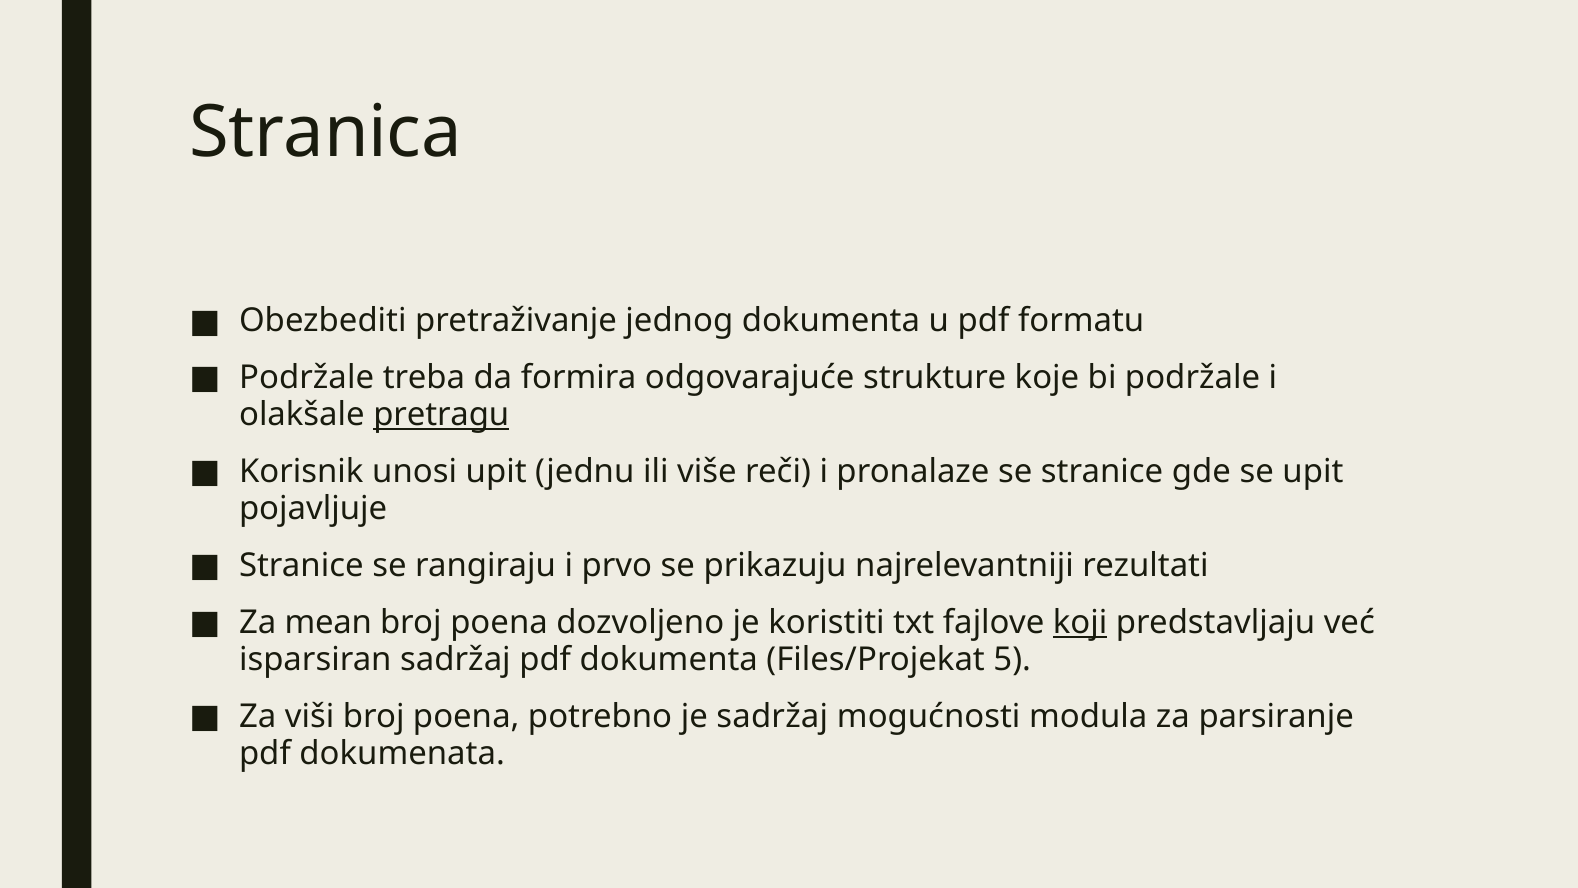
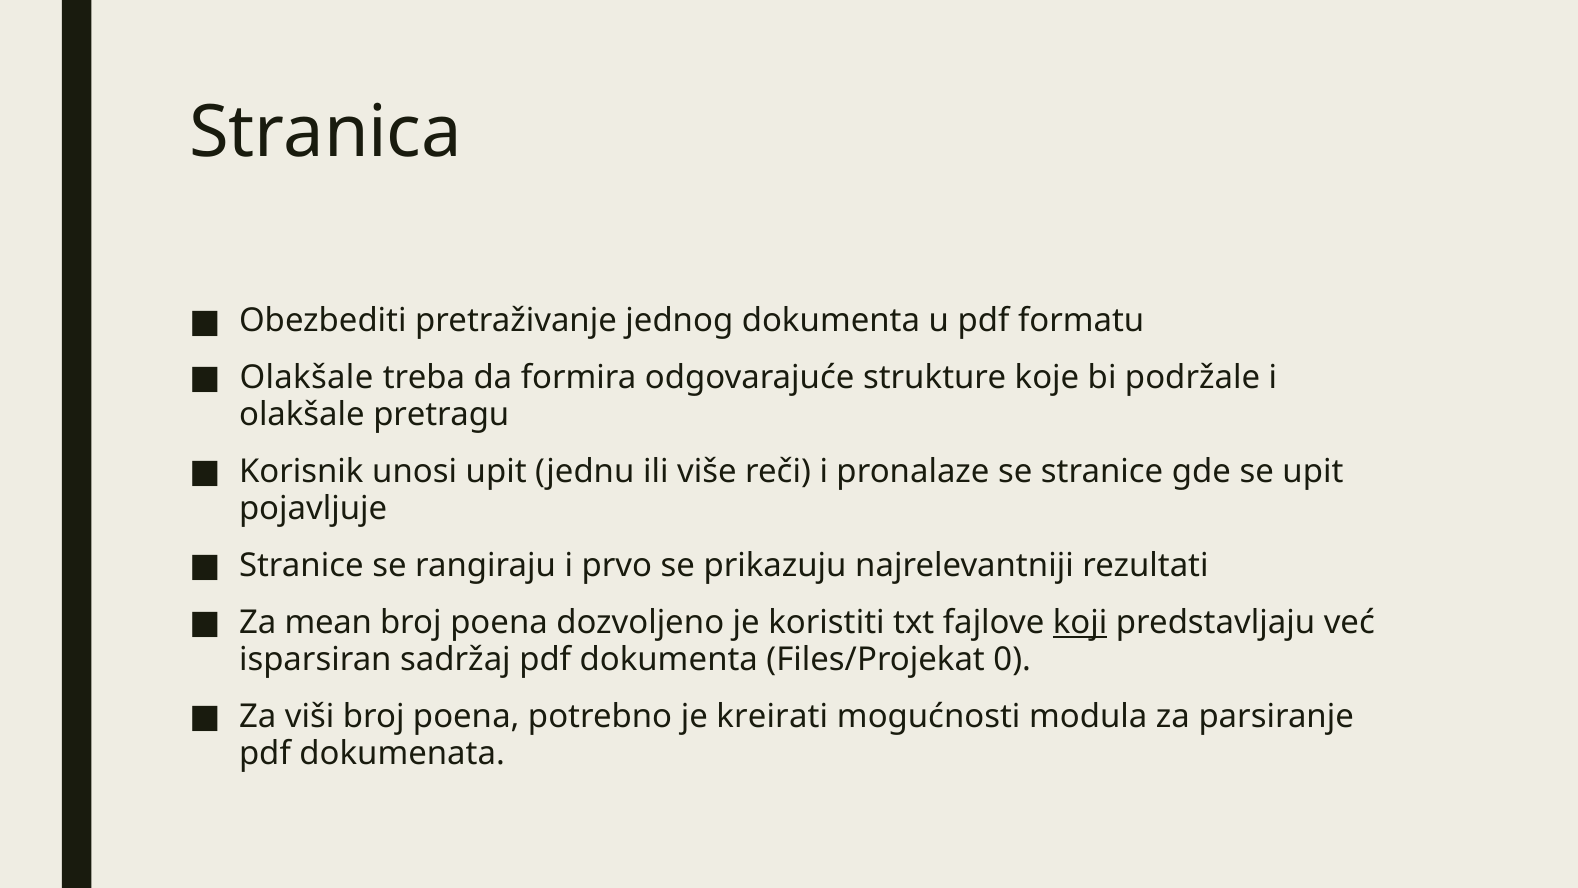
Podržale: Podržale -> Olakšale (306, 377)
pretragu underline: present -> none (441, 415)
5: 5 -> 0 (1012, 659)
je sadržaj: sadržaj -> kreirati (772, 716)
